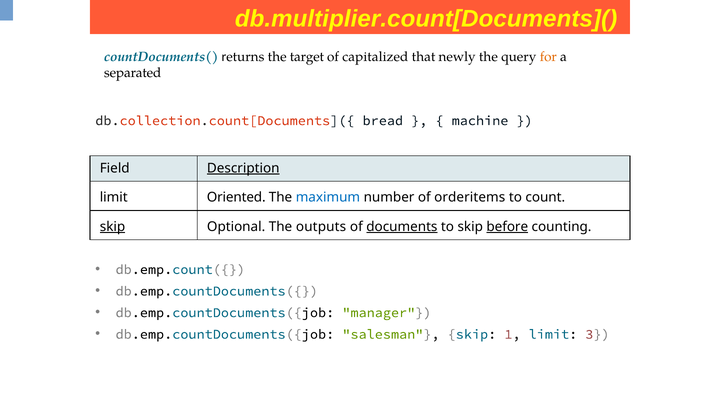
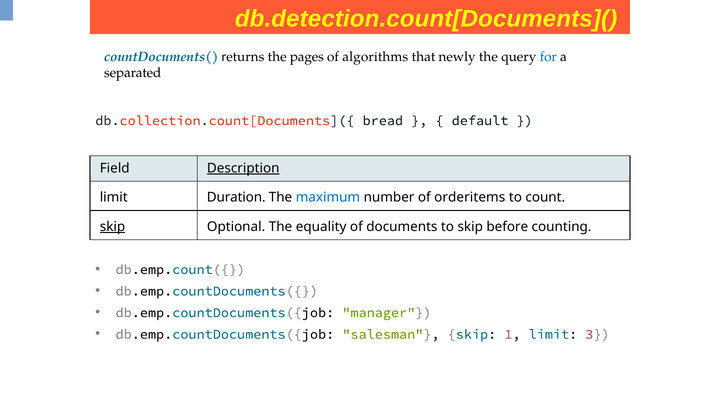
db.multiplier.count[Documents](: db.multiplier.count[Documents]( -> db.detection.count[Documents]( (426, 19)
target: target -> pages (307, 57)
capitalized: capitalized -> algorithms (375, 57)
for colour: orange -> blue (548, 57)
machine: machine -> default (480, 121)
Oriented: Oriented -> Duration (236, 197)
outputs: outputs -> equality (321, 227)
documents underline: present -> none (402, 227)
before underline: present -> none (507, 227)
